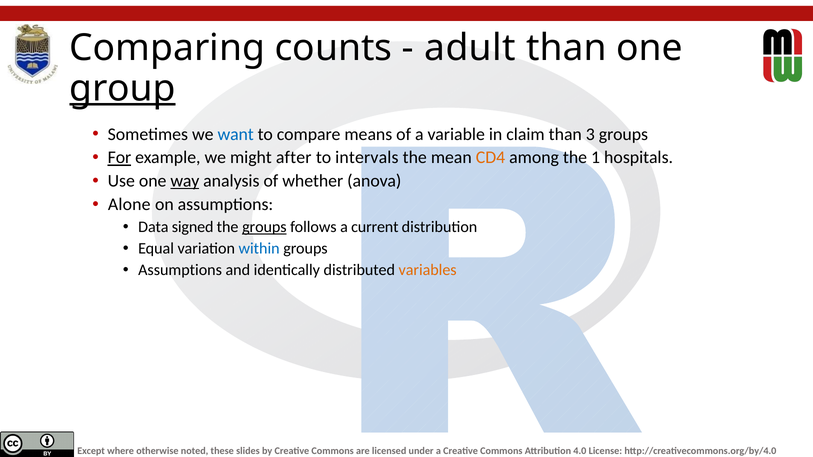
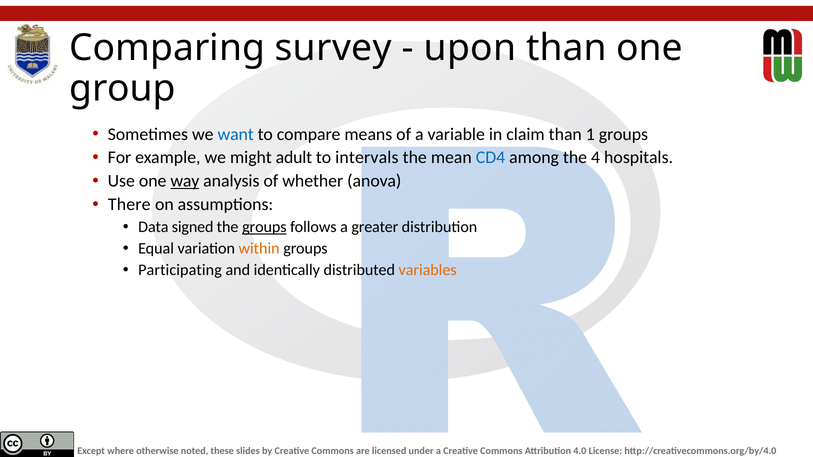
counts: counts -> survey (333, 48)
adult: adult -> upon (470, 48)
group underline: present -> none (122, 88)
3: 3 -> 1 (590, 134)
For underline: present -> none (119, 158)
after: after -> adult (294, 158)
CD4 colour: orange -> blue (490, 158)
1: 1 -> 4 (596, 158)
Alone: Alone -> There (129, 205)
current: current -> greater (375, 227)
within colour: blue -> orange (259, 249)
Assumptions: Assumptions -> Participating (180, 270)
